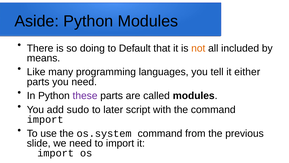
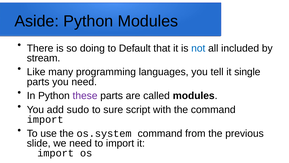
not colour: orange -> blue (198, 48)
means: means -> stream (44, 58)
either: either -> single (247, 72)
later: later -> sure (113, 109)
